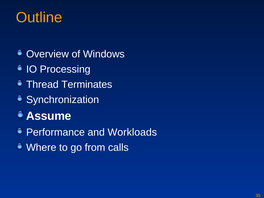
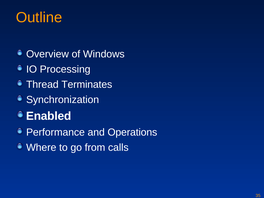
Assume: Assume -> Enabled (49, 116)
Workloads: Workloads -> Operations (132, 132)
